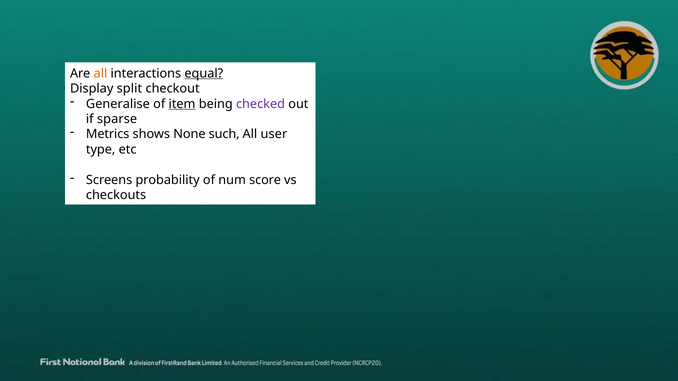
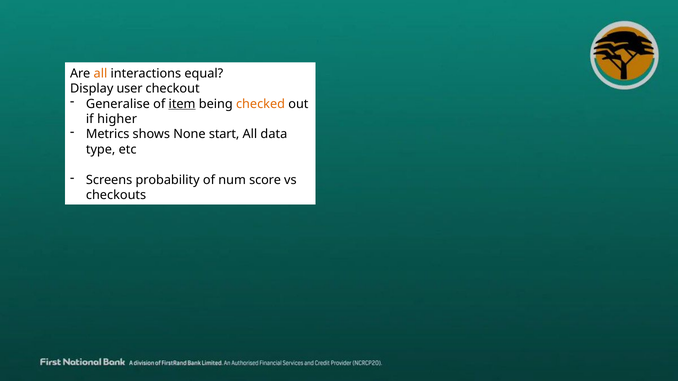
equal underline: present -> none (204, 73)
split: split -> user (130, 89)
checked colour: purple -> orange (261, 104)
sparse: sparse -> higher (117, 119)
such: such -> start (224, 134)
user: user -> data (274, 134)
